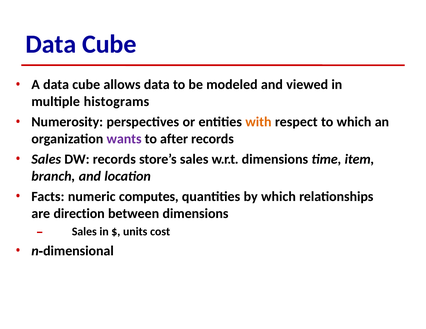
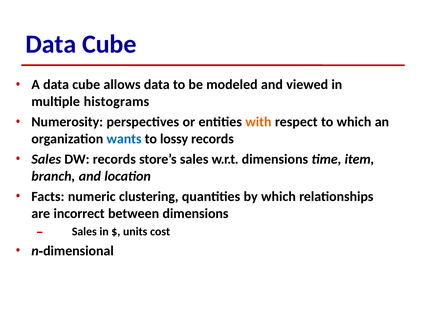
wants colour: purple -> blue (124, 139)
after: after -> lossy (174, 139)
computes: computes -> clustering (149, 197)
direction: direction -> incorrect (79, 214)
